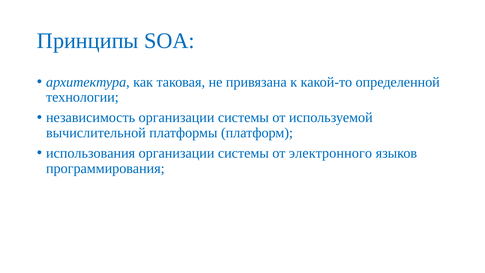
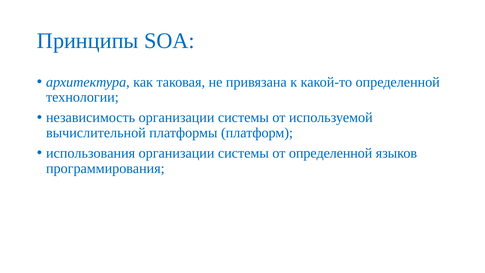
от электронного: электронного -> определенной (331, 153)
